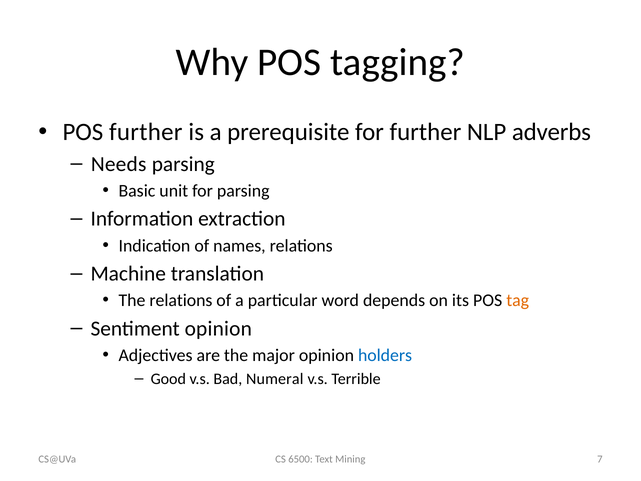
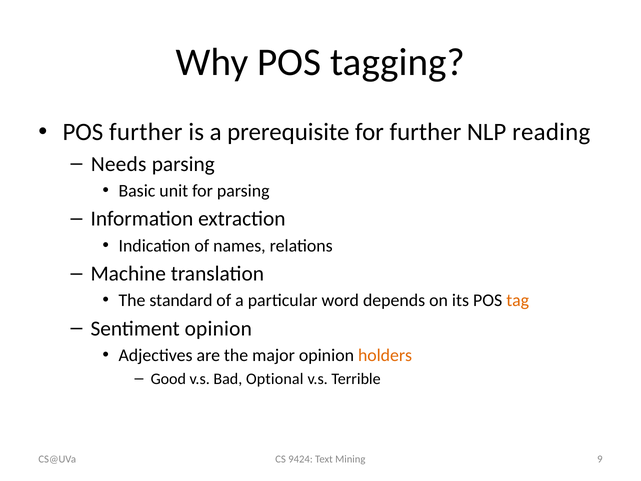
adverbs: adverbs -> reading (551, 132)
The relations: relations -> standard (181, 300)
holders colour: blue -> orange (385, 355)
Numeral: Numeral -> Optional (275, 379)
6500: 6500 -> 9424 (301, 459)
7: 7 -> 9 (600, 459)
